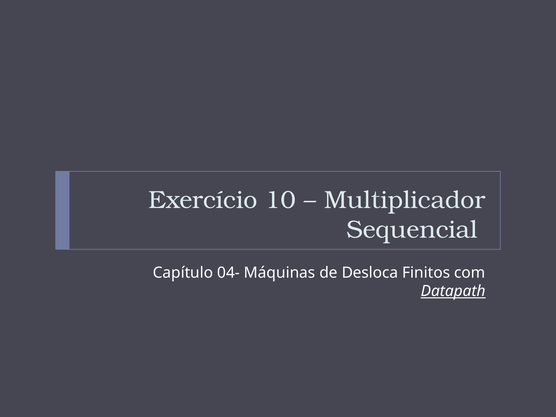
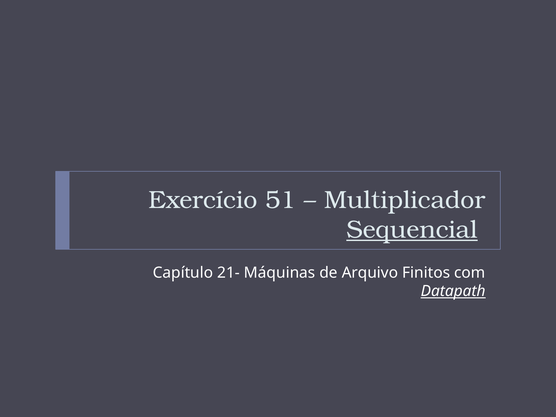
10: 10 -> 51 (281, 200)
Sequencial underline: none -> present (412, 230)
04-: 04- -> 21- (229, 273)
Desloca: Desloca -> Arquivo (370, 273)
